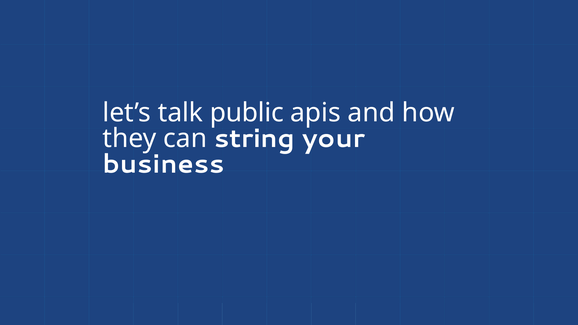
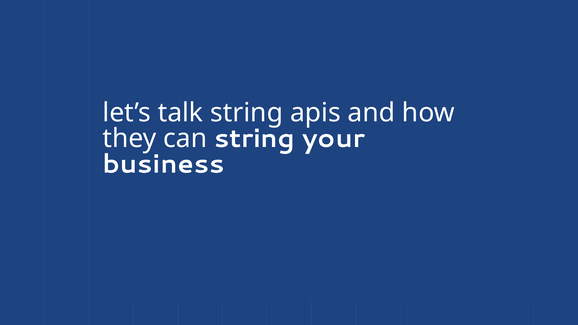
talk public: public -> string (247, 113)
